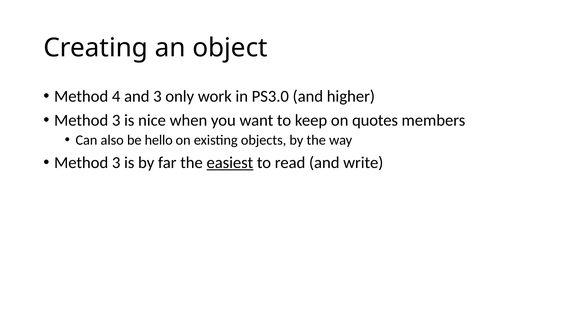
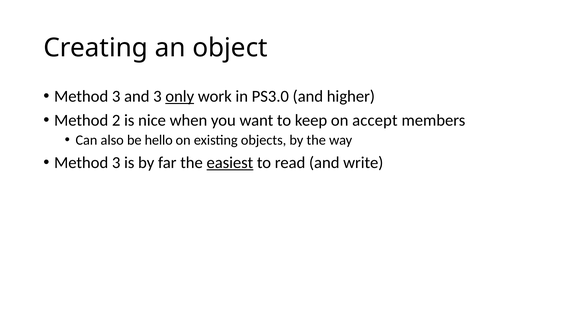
4: 4 -> 3 (116, 96)
only underline: none -> present (180, 96)
3: 3 -> 2 (116, 120)
quotes: quotes -> accept (375, 120)
